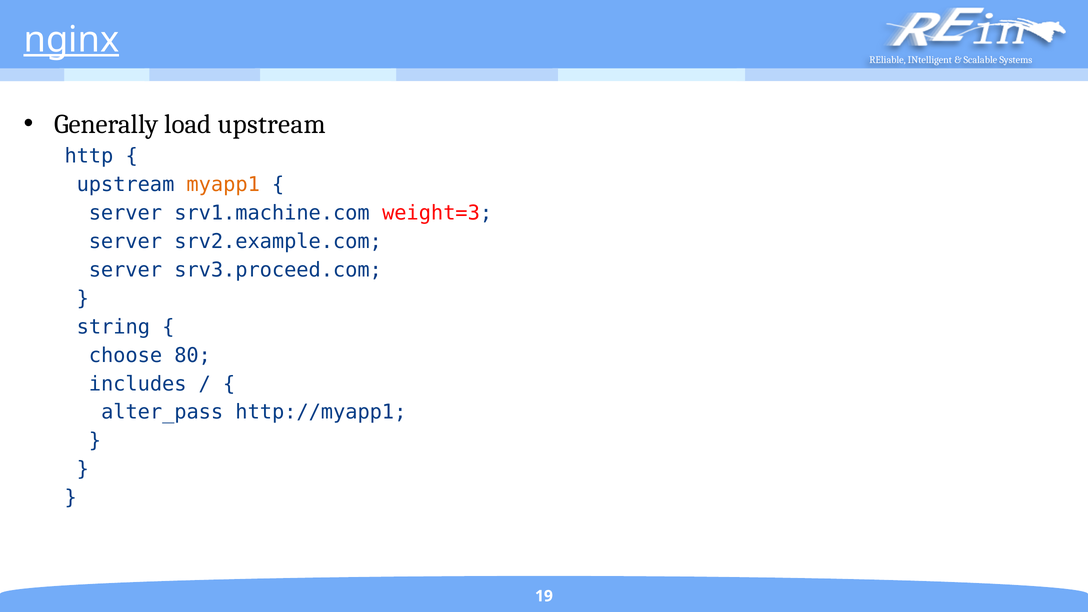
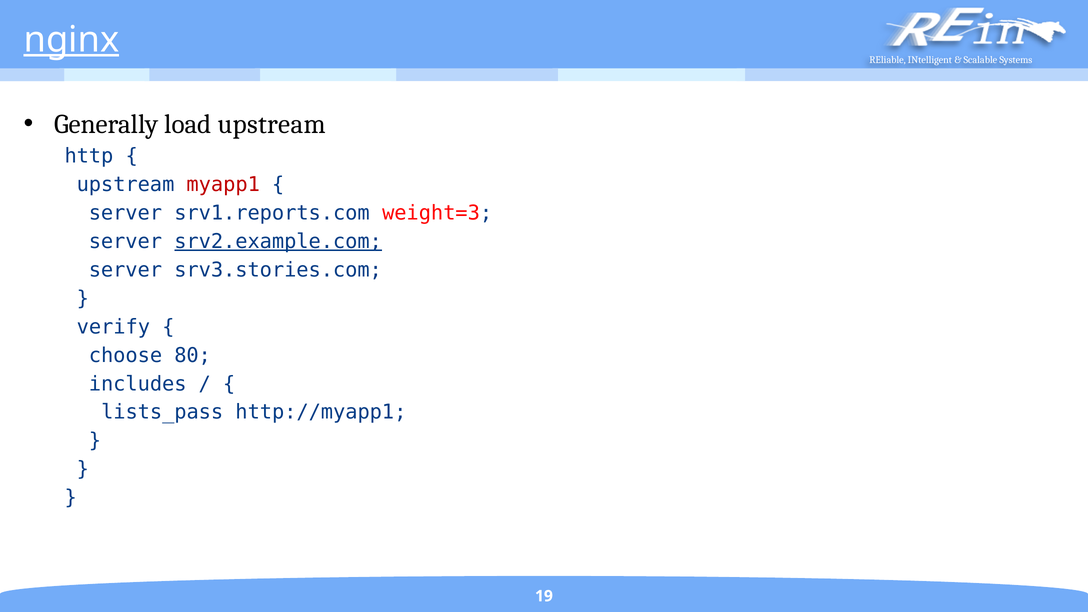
myapp1 colour: orange -> red (223, 185)
srv1.machine.com: srv1.machine.com -> srv1.reports.com (272, 213)
srv2.example.com underline: none -> present (278, 242)
srv3.proceed.com: srv3.proceed.com -> srv3.stories.com (278, 270)
string: string -> verify (113, 327)
alter_pass: alter_pass -> lists_pass (162, 412)
